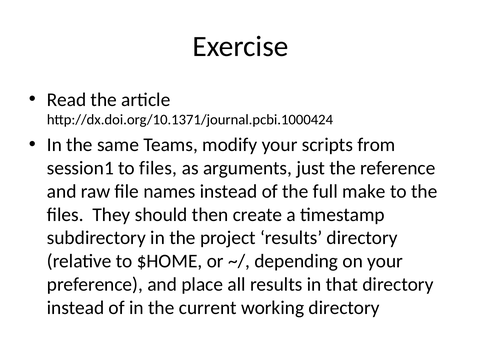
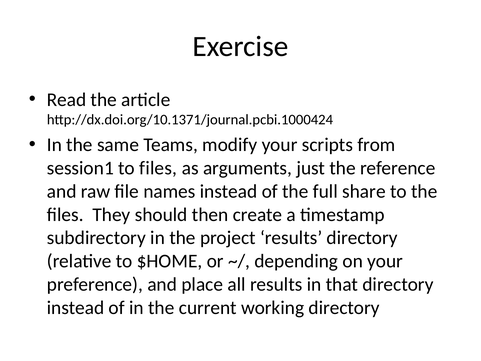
make: make -> share (364, 191)
